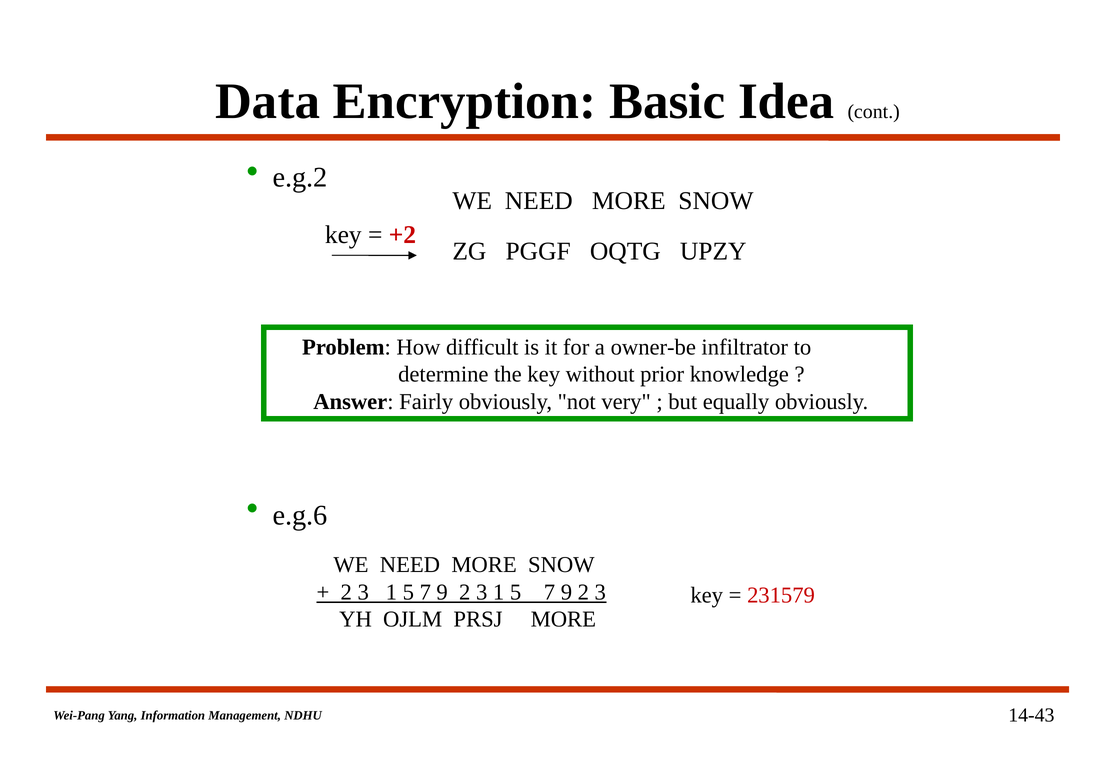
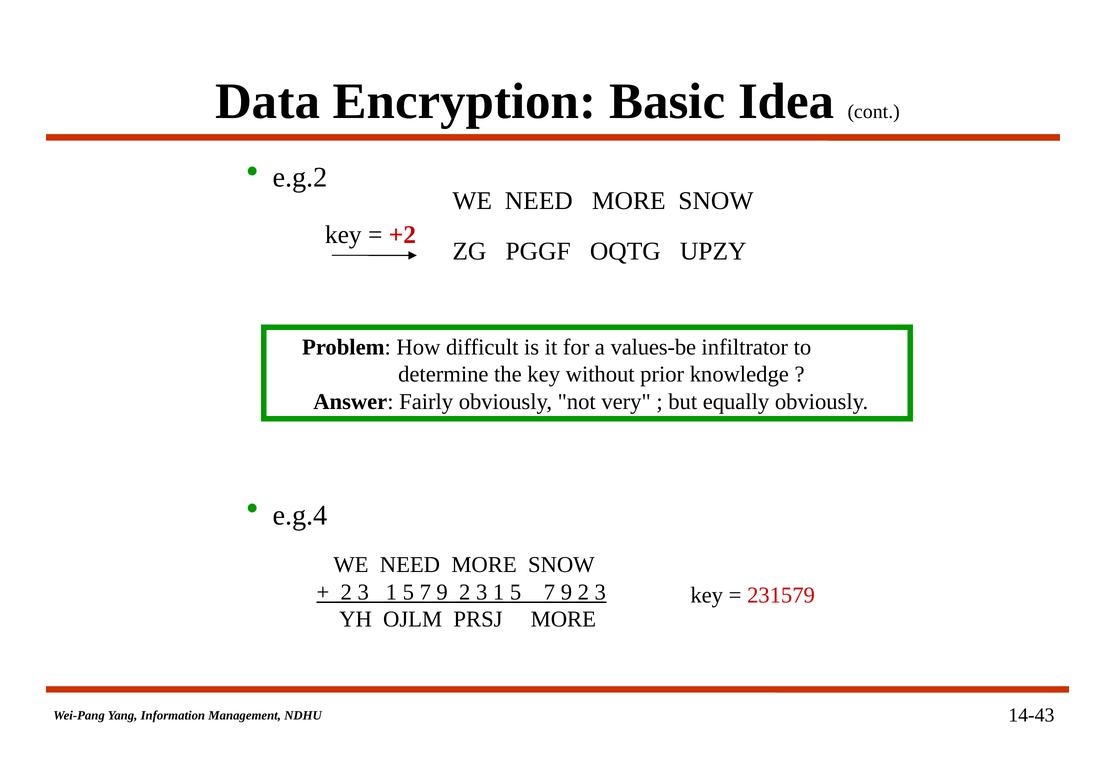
owner-be: owner-be -> values-be (653, 347)
e.g.6: e.g.6 -> e.g.4 (300, 515)
